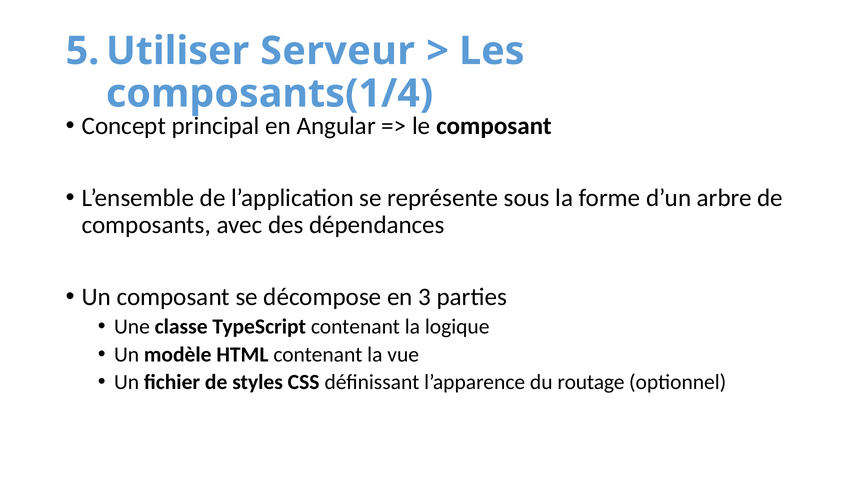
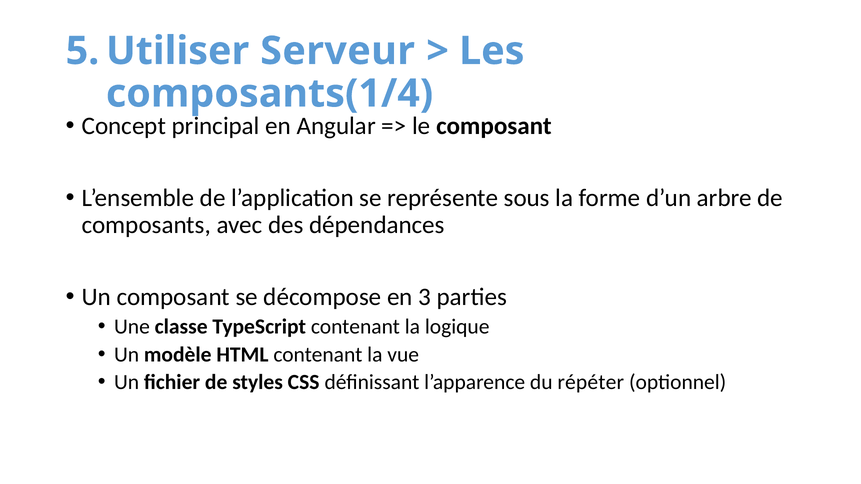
routage: routage -> répéter (591, 382)
